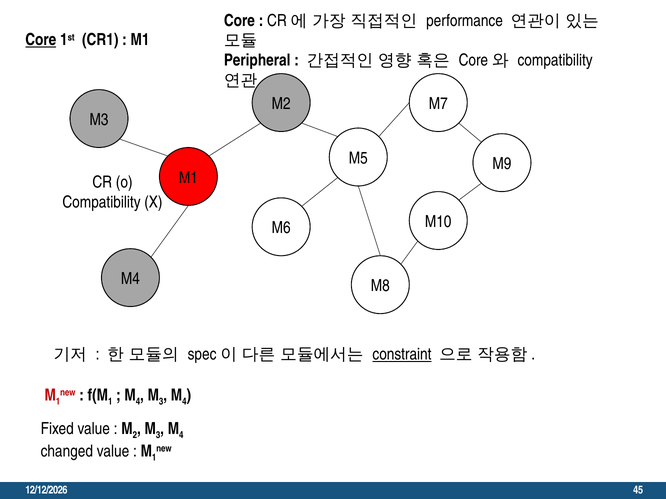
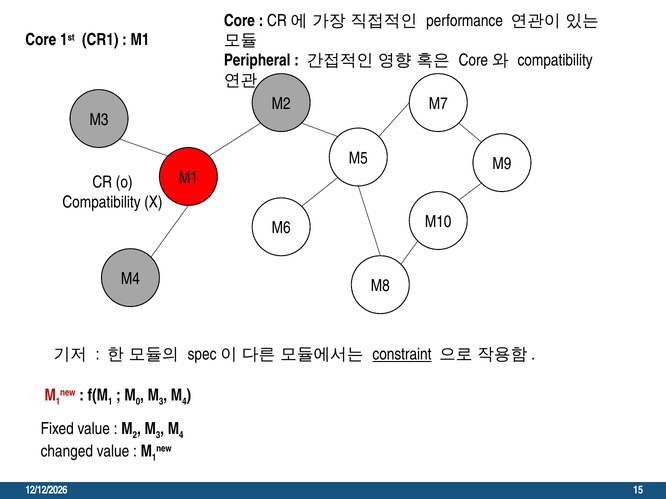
Core underline: present -> none (41, 40)
4: 4 -> 0 (138, 402)
45: 45 -> 15 (638, 491)
